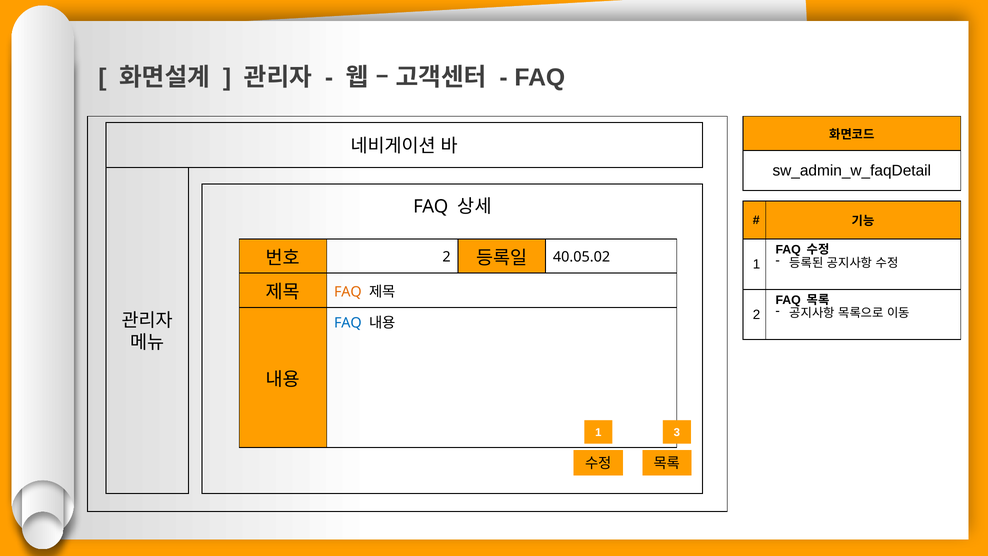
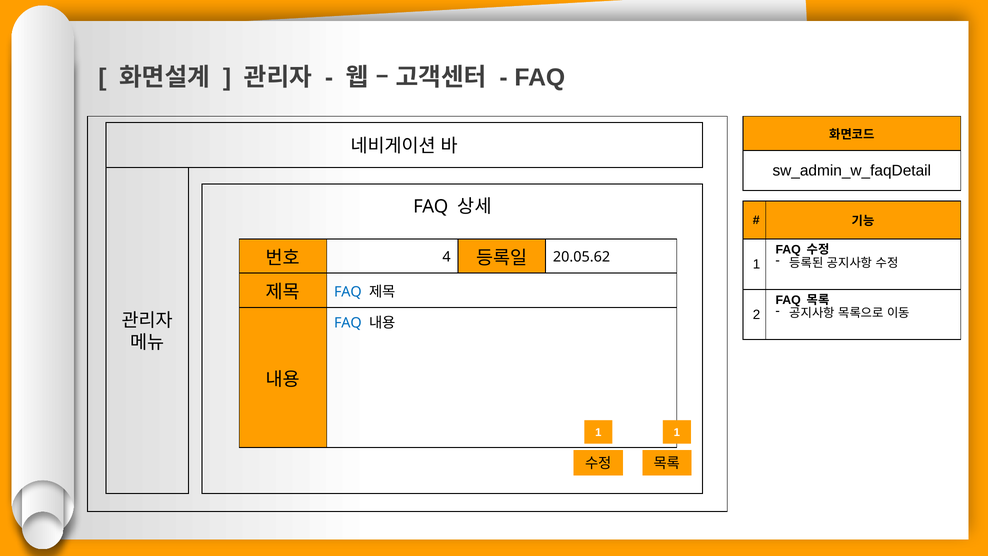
2: 2 -> 4 (447, 257)
40.05.02: 40.05.02 -> 20.05.62 (582, 257)
FAQ colour: orange -> blue (348, 292)
1 3: 3 -> 1 (677, 433)
